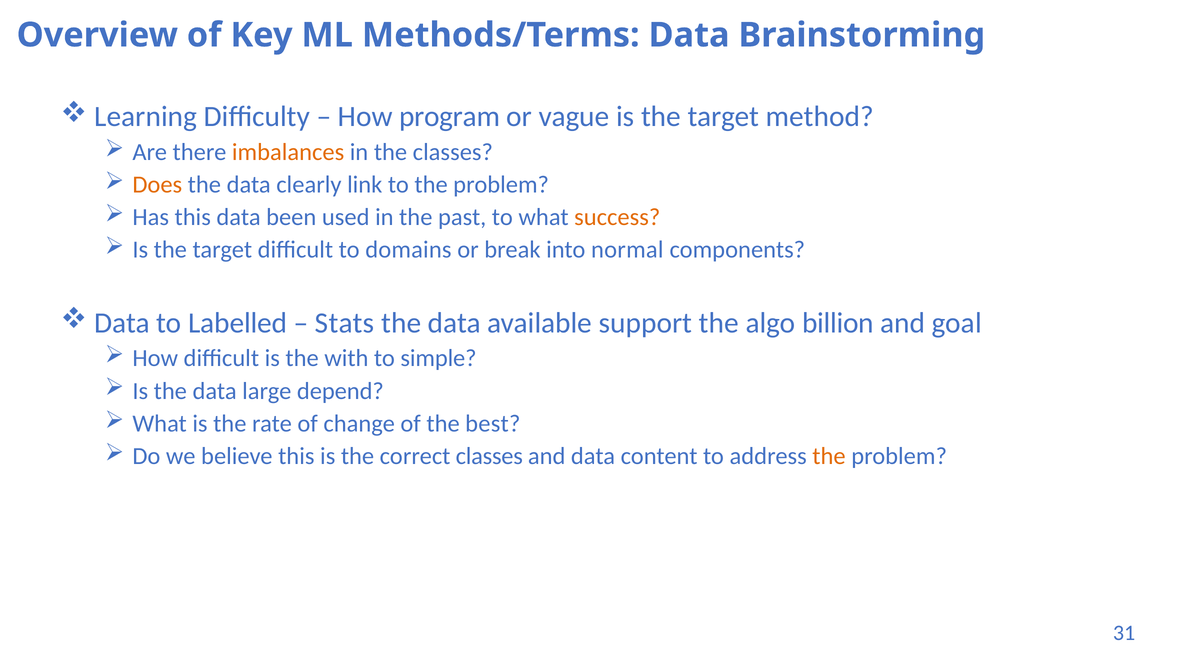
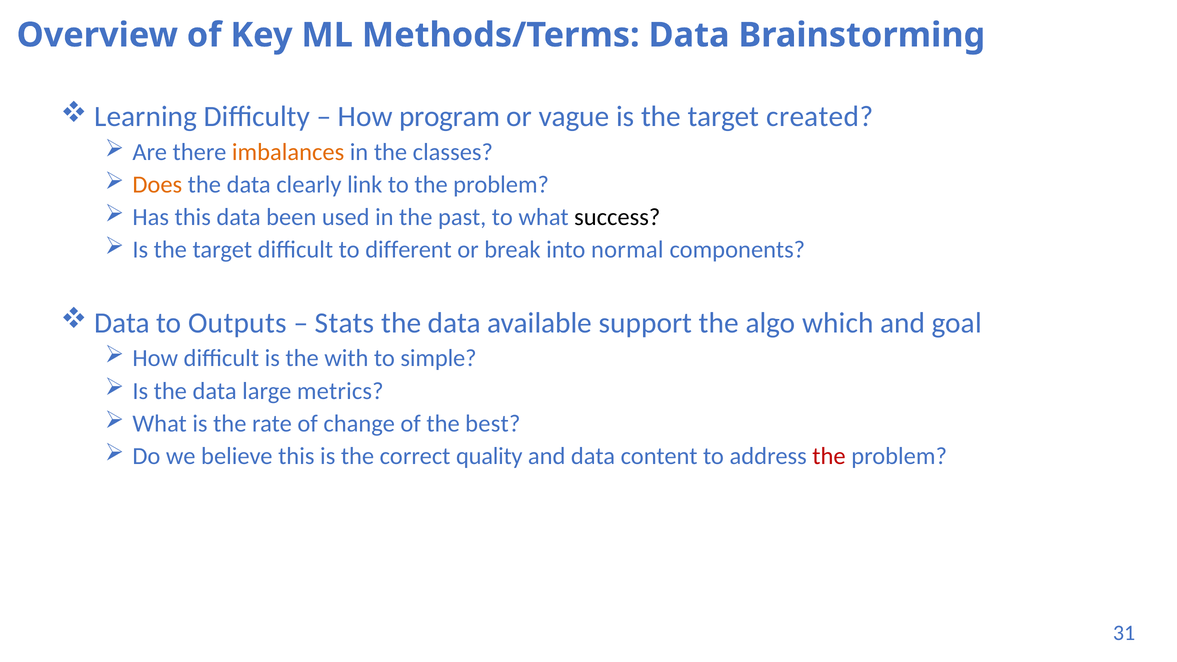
method: method -> created (820, 117)
success colour: orange -> black (617, 217)
domains: domains -> different (409, 250)
Labelled: Labelled -> Outputs (237, 323)
billion: billion -> which (838, 323)
depend: depend -> metrics (340, 391)
correct classes: classes -> quality (489, 456)
the colour: orange -> red (829, 456)
